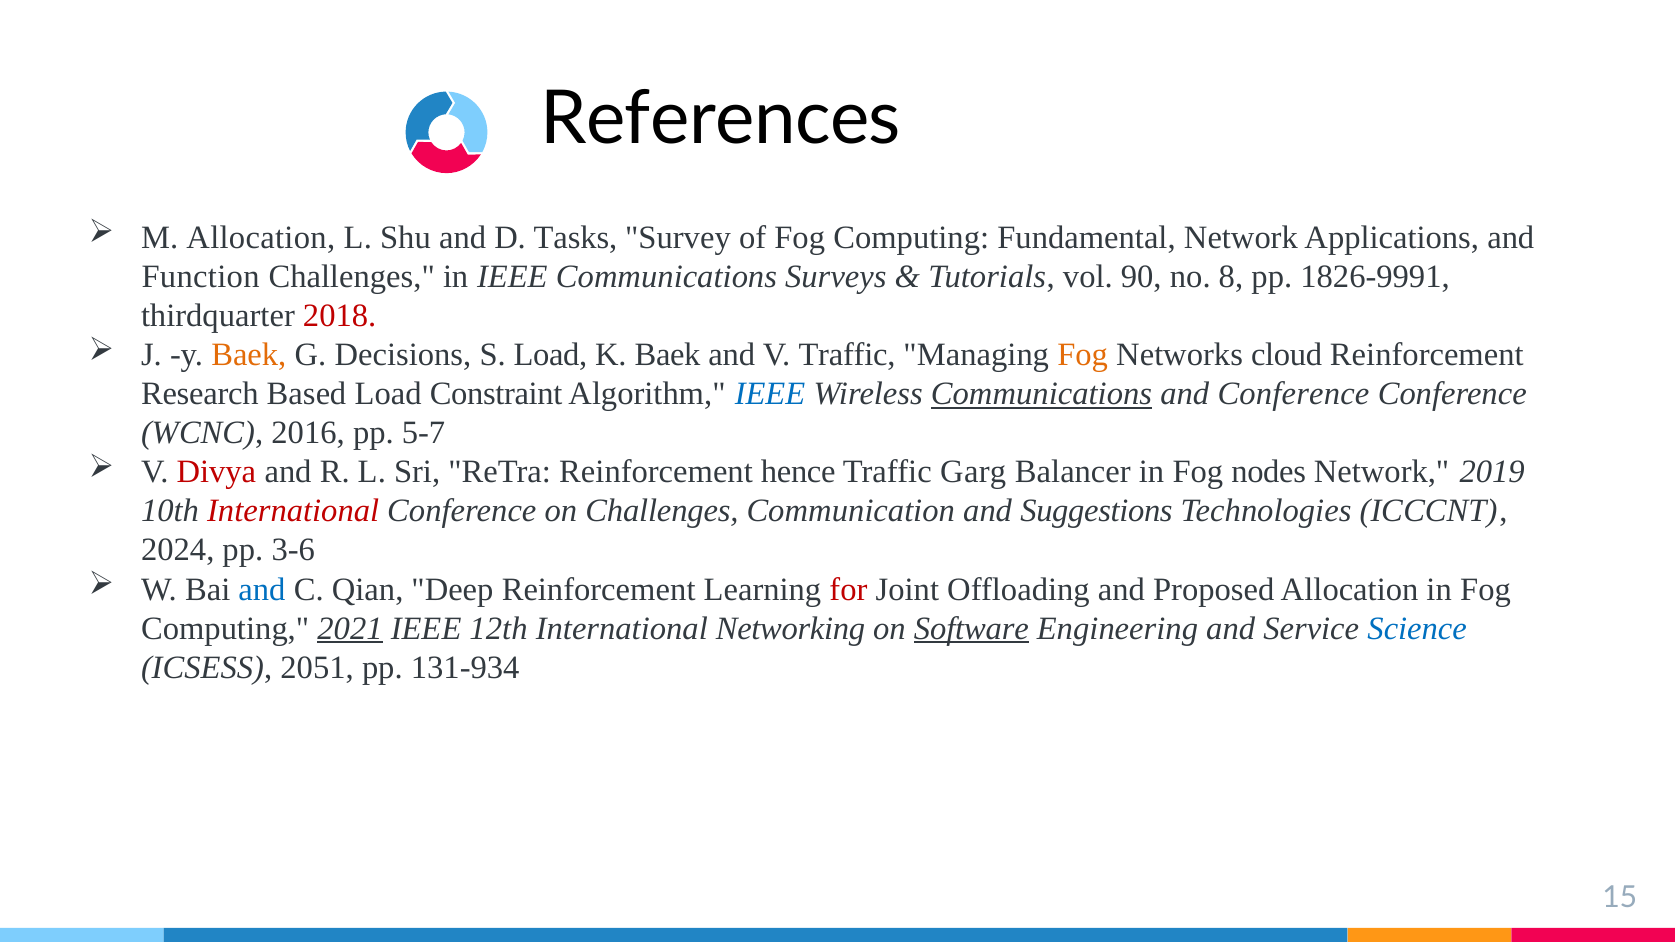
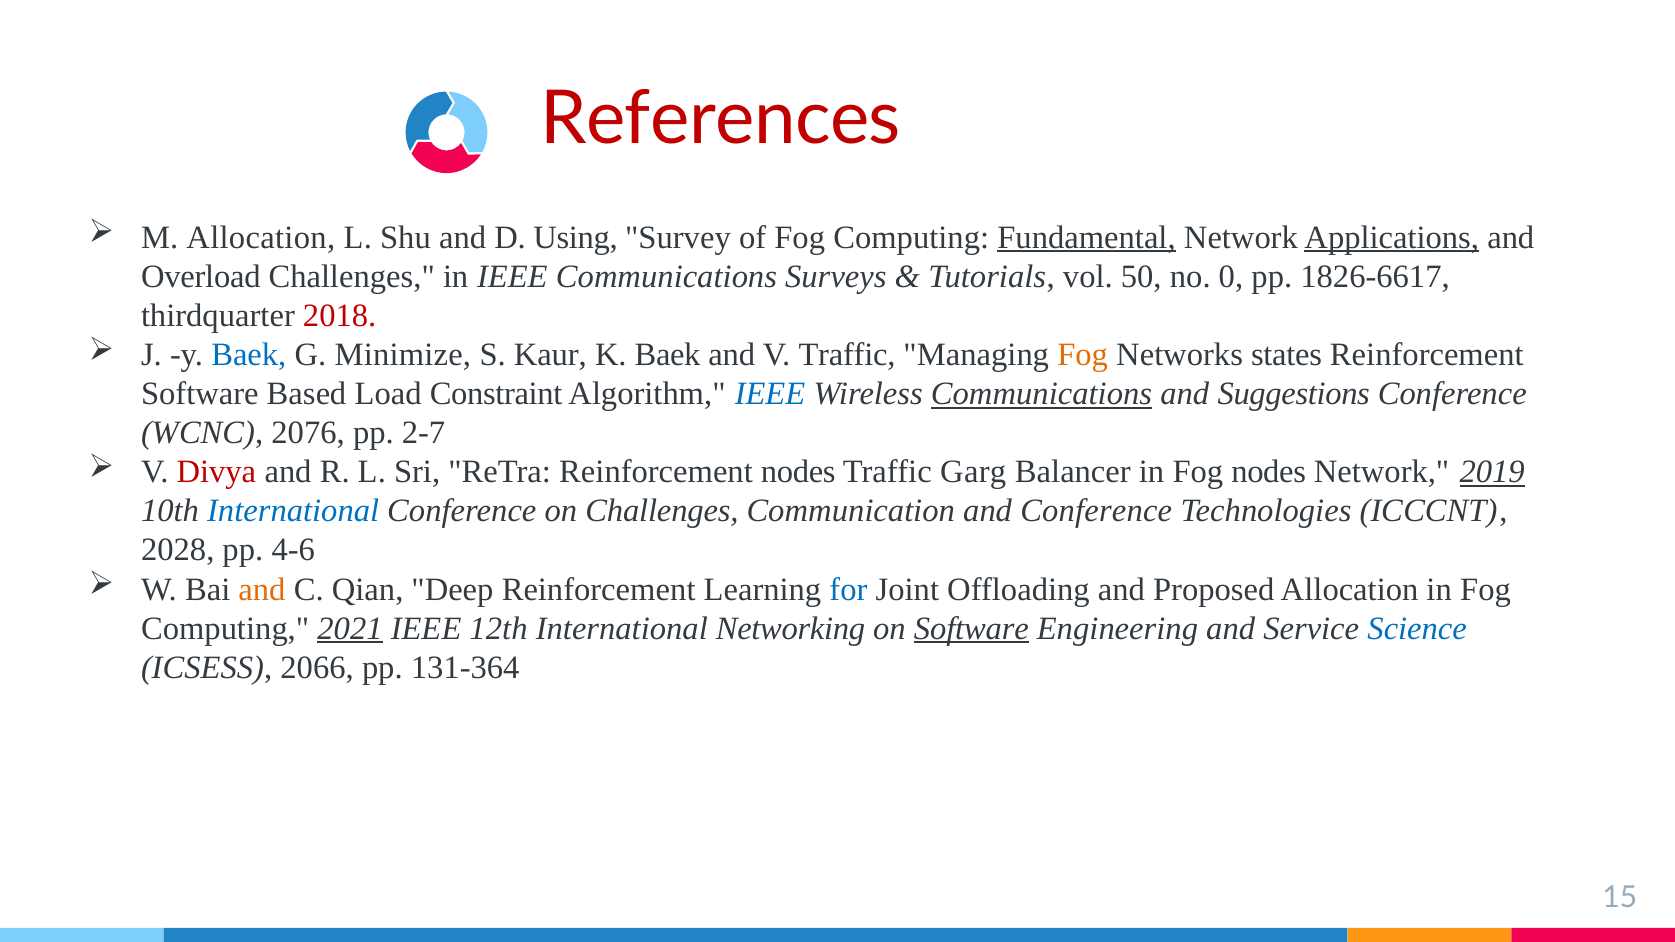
References colour: black -> red (721, 119)
Tasks: Tasks -> Using (576, 237)
Fundamental underline: none -> present (1087, 237)
Applications underline: none -> present (1392, 237)
Function: Function -> Overload (201, 277)
90: 90 -> 50 (1141, 277)
8: 8 -> 0 (1231, 277)
1826-9991: 1826-9991 -> 1826-6617 (1375, 277)
Baek colour: orange -> blue (249, 355)
Decisions: Decisions -> Minimize (403, 355)
S Load: Load -> Kaur (550, 355)
cloud: cloud -> states (1287, 355)
Research: Research -> Software (200, 394)
and Conference: Conference -> Suggestions (1294, 394)
2016: 2016 -> 2076 (308, 433)
5-7: 5-7 -> 2-7 (424, 433)
Reinforcement hence: hence -> nodes (798, 472)
2019 underline: none -> present (1492, 472)
International colour: red -> blue (293, 511)
and Suggestions: Suggestions -> Conference (1096, 511)
2024: 2024 -> 2028 (178, 550)
3-6: 3-6 -> 4-6 (293, 550)
and colour: blue -> orange (262, 589)
for colour: red -> blue (848, 589)
2051: 2051 -> 2066 (317, 668)
131-934: 131-934 -> 131-364 (465, 668)
